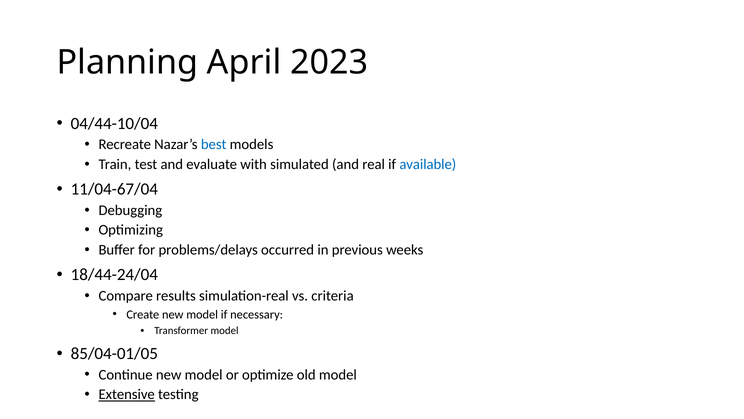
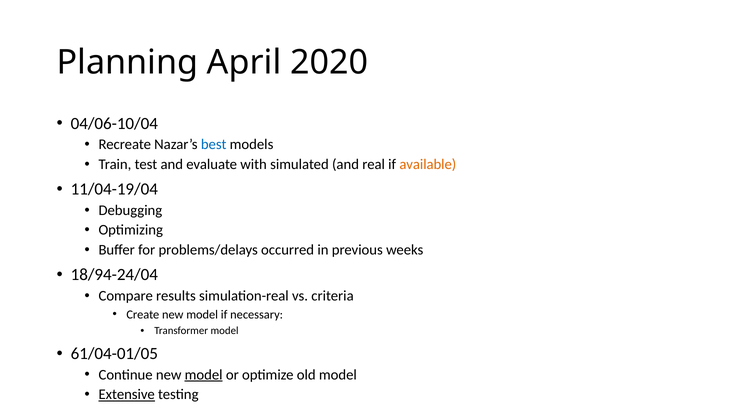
2023: 2023 -> 2020 (329, 62)
04/44-10/04: 04/44-10/04 -> 04/06-10/04 (114, 123)
available colour: blue -> orange (428, 164)
11/04-67/04: 11/04-67/04 -> 11/04-19/04 (114, 189)
18/44-24/04: 18/44-24/04 -> 18/94-24/04 (114, 274)
85/04-01/05: 85/04-01/05 -> 61/04-01/05 (114, 353)
model underline: none -> present (204, 374)
